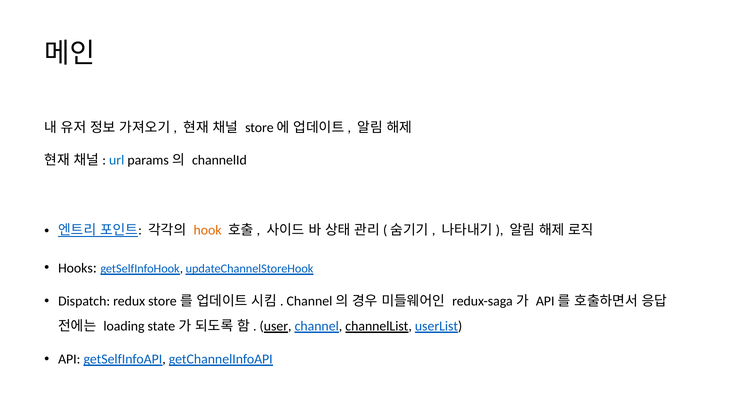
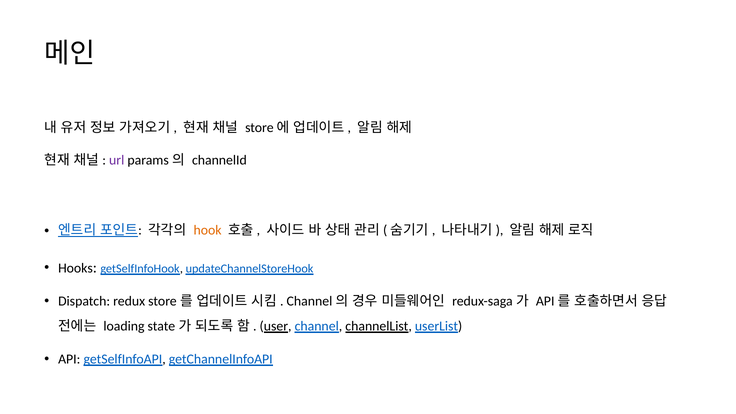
url colour: blue -> purple (117, 160)
